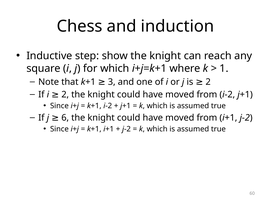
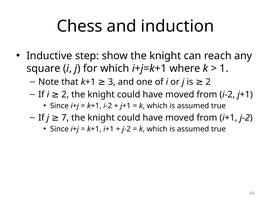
6: 6 -> 7 (65, 118)
